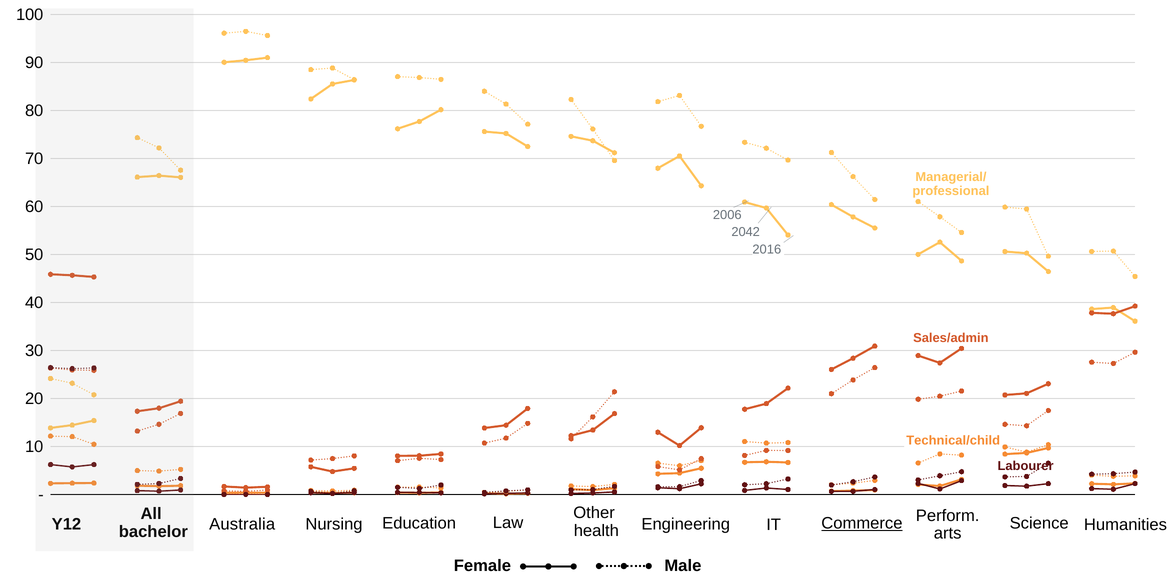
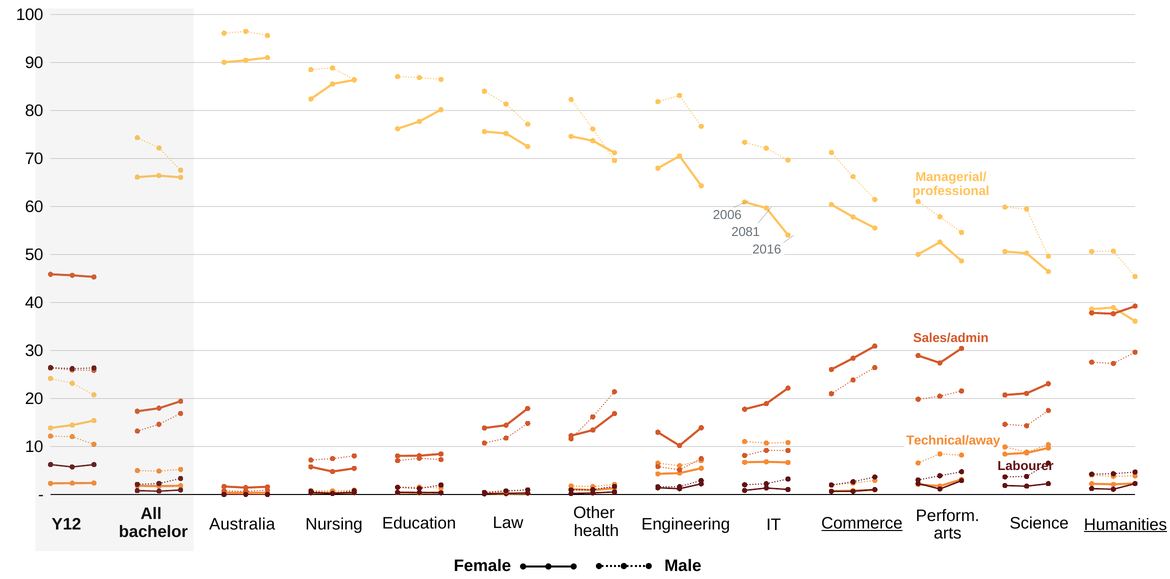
2042: 2042 -> 2081 (746, 232)
Technical/child: Technical/child -> Technical/away (953, 441)
Humanities underline: none -> present (1125, 525)
